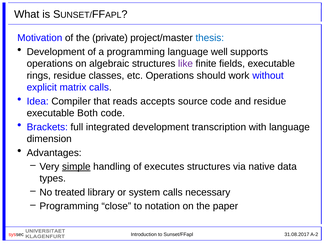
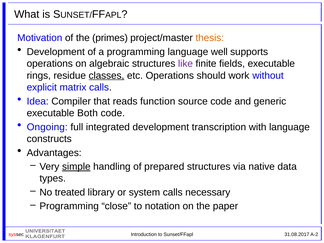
private: private -> primes (110, 38)
thesis colour: blue -> orange (210, 38)
classes underline: none -> present (106, 76)
accepts: accepts -> function (158, 101)
and residue: residue -> generic (270, 101)
Brackets: Brackets -> Ongoing (47, 127)
dimension: dimension -> constructs (49, 139)
executes: executes -> prepared (164, 167)
